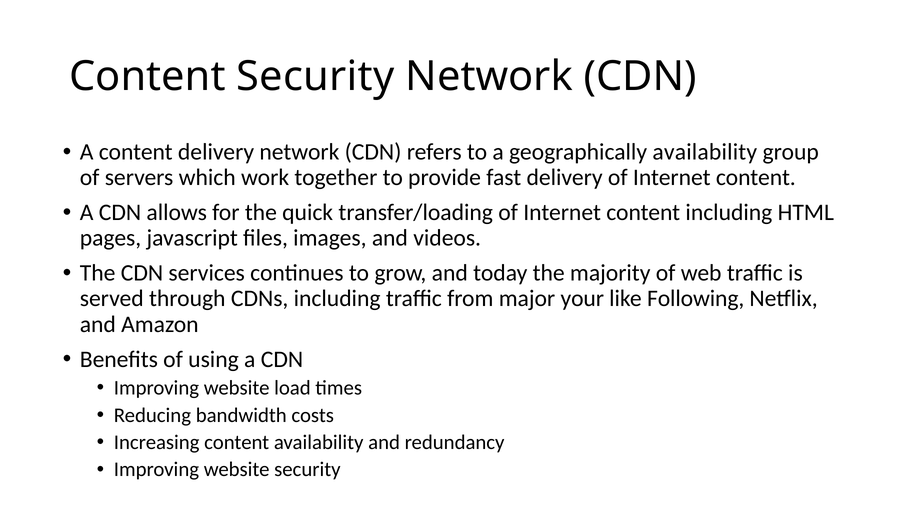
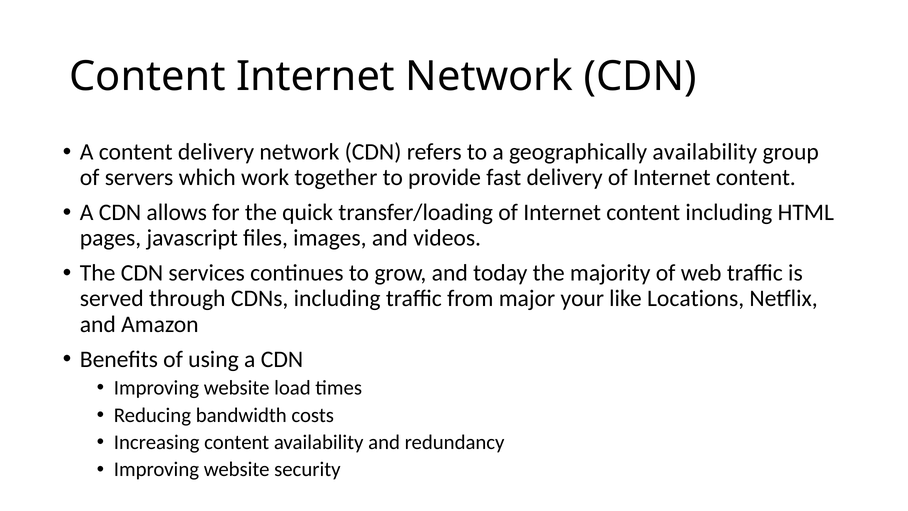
Content Security: Security -> Internet (316, 76)
Following: Following -> Locations (696, 299)
